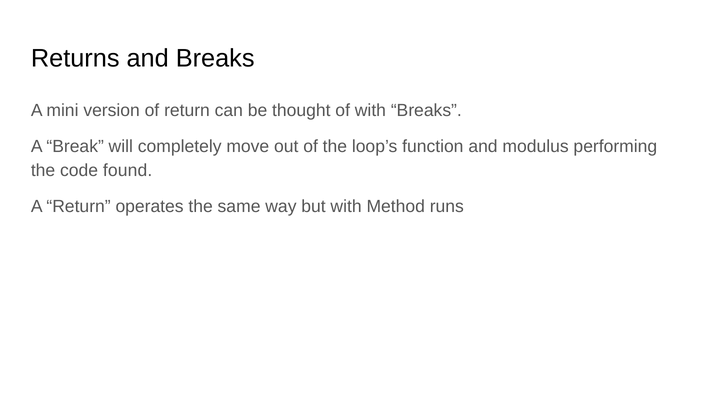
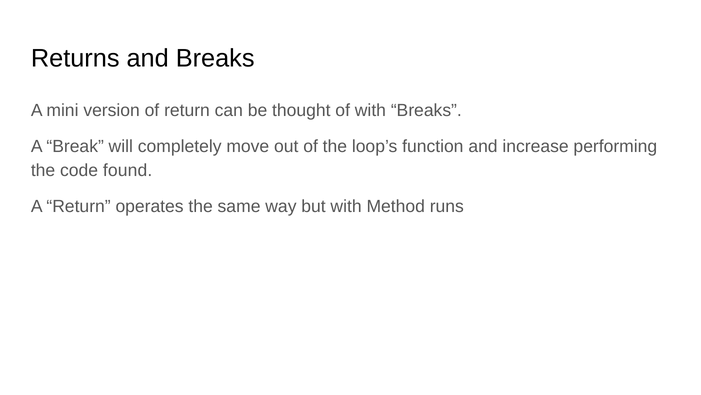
modulus: modulus -> increase (536, 146)
